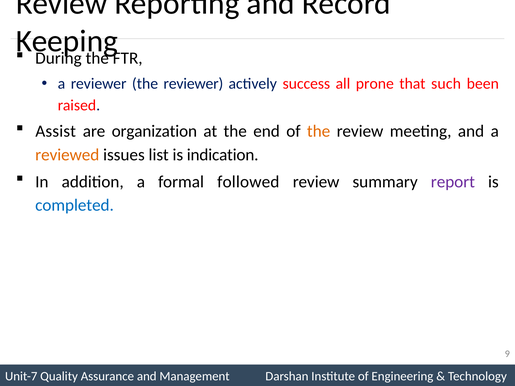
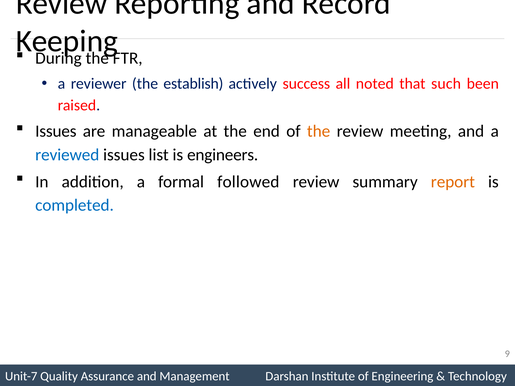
the reviewer: reviewer -> establish (193, 84)
prone: prone -> noted (375, 84)
Assist: Assist -> Issues (56, 131)
organization: organization -> manageable (154, 131)
reviewed colour: orange -> blue (67, 155)
indication: indication -> engineers (223, 155)
report colour: purple -> orange (453, 182)
